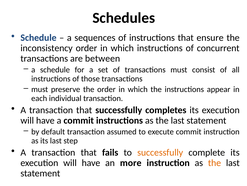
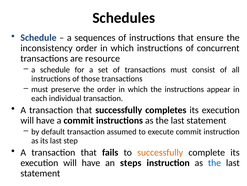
between: between -> resource (103, 58)
more: more -> steps (131, 162)
the colour: orange -> blue (215, 162)
